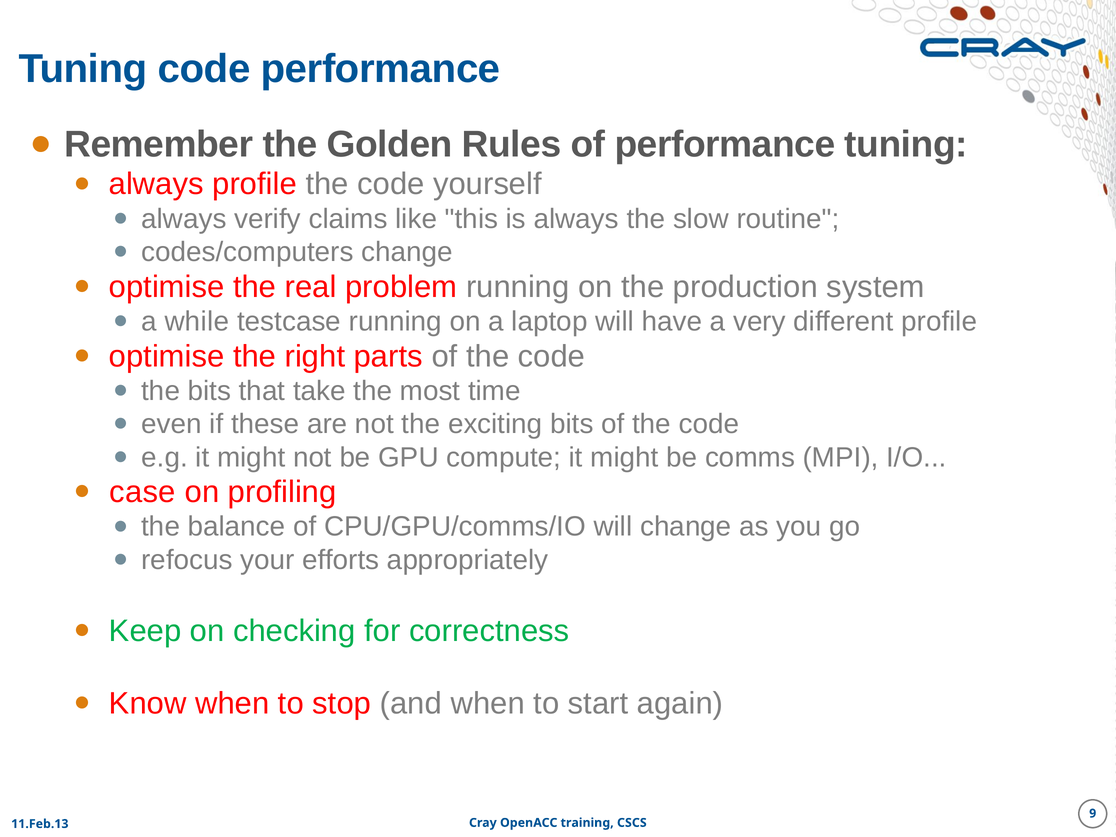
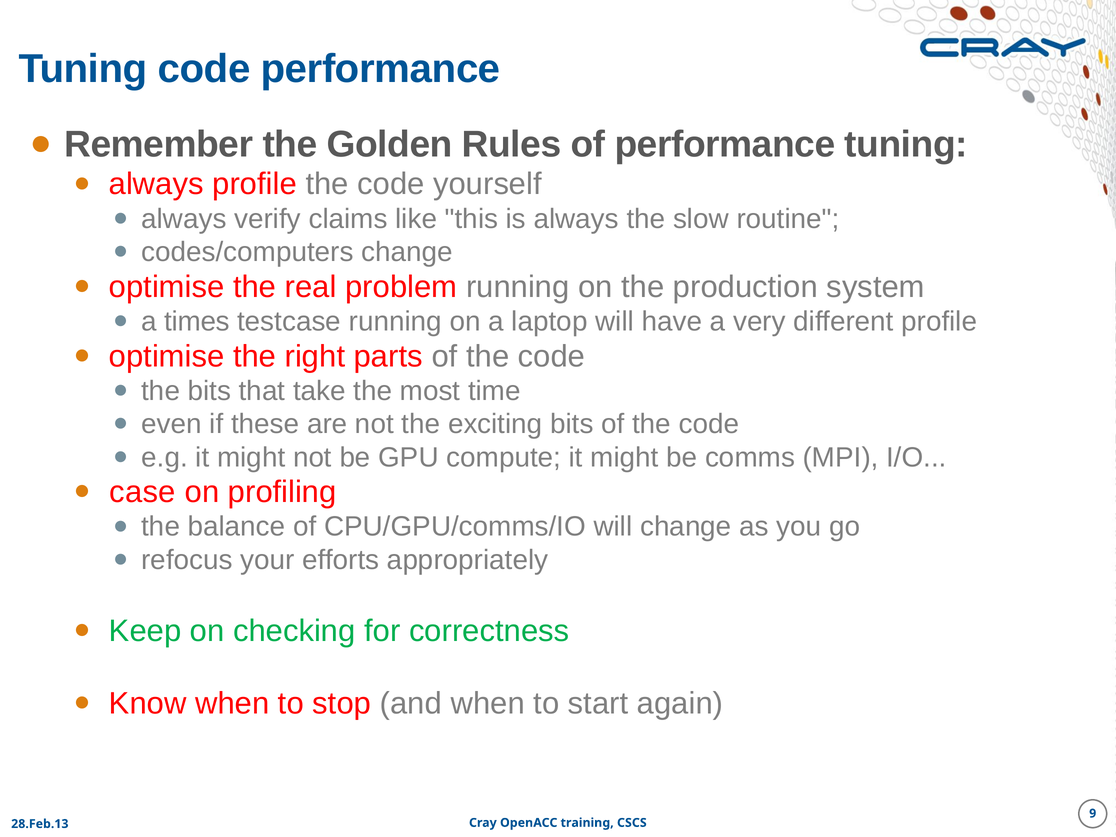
while: while -> times (197, 322)
11.Feb.13: 11.Feb.13 -> 28.Feb.13 (40, 824)
